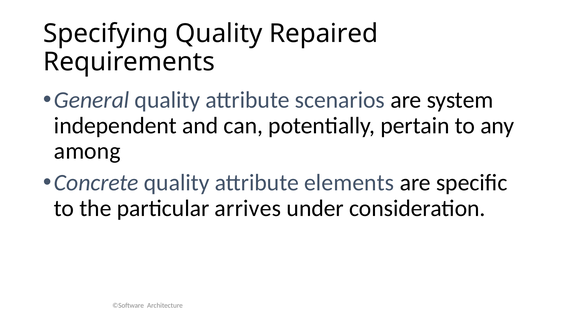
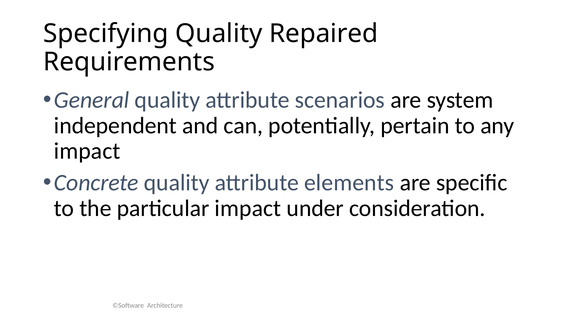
among: among -> impact (87, 151)
particular arrives: arrives -> impact (248, 208)
